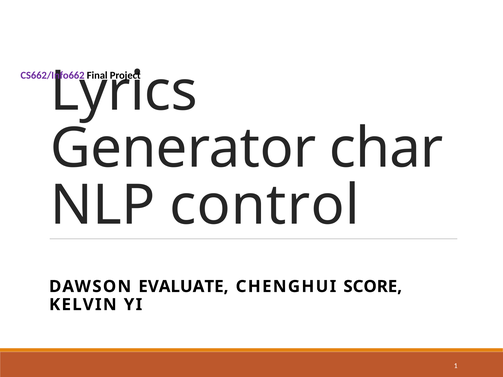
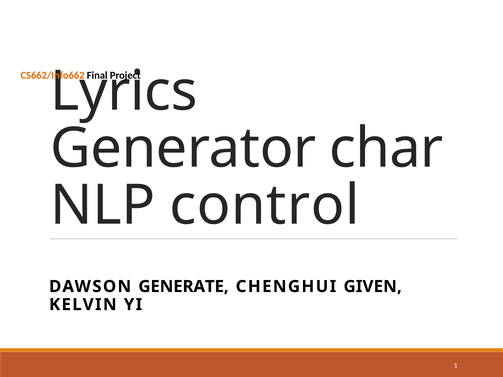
CS662/Info662 colour: purple -> orange (53, 76)
EVALUATE: EVALUATE -> GENERATE (184, 287)
SCORE: SCORE -> GIVEN (373, 287)
